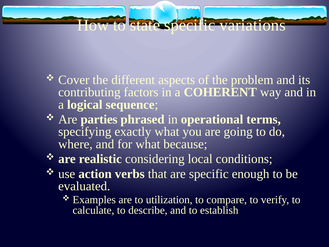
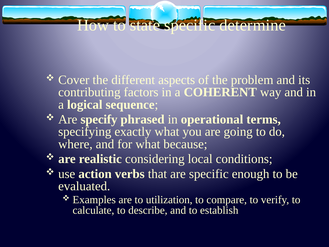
variations: variations -> determine (253, 25)
parties: parties -> specify (99, 119)
